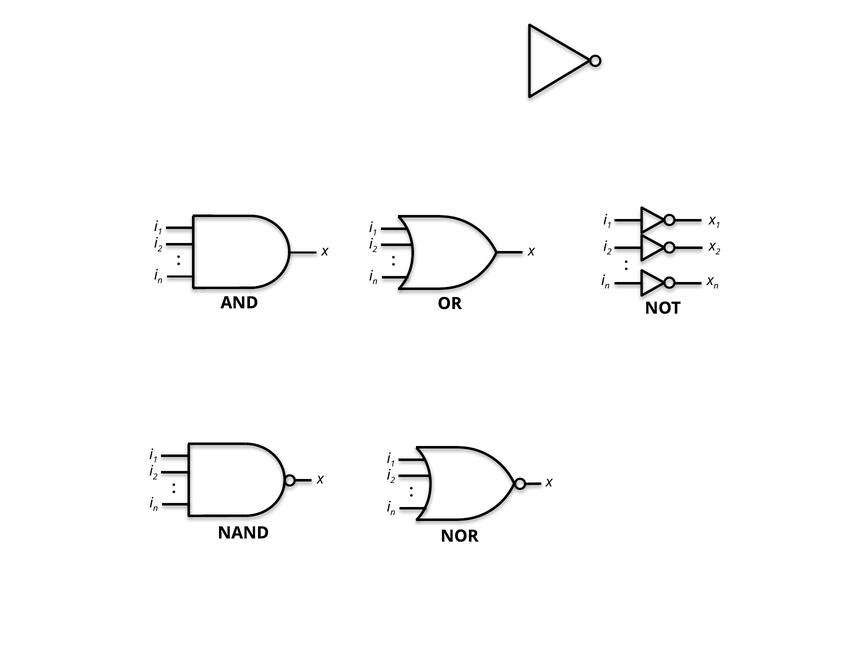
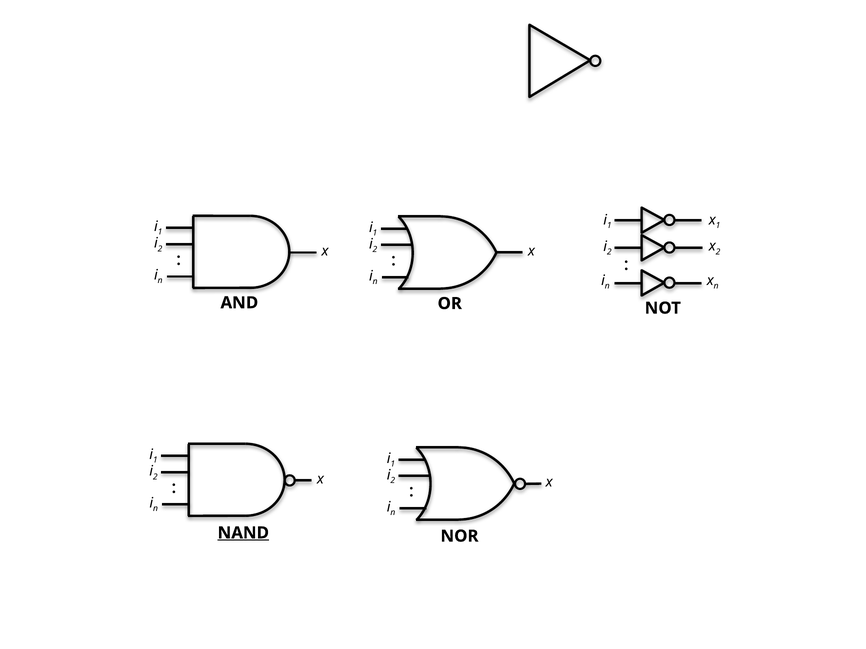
NAND underline: none -> present (243, 533)
